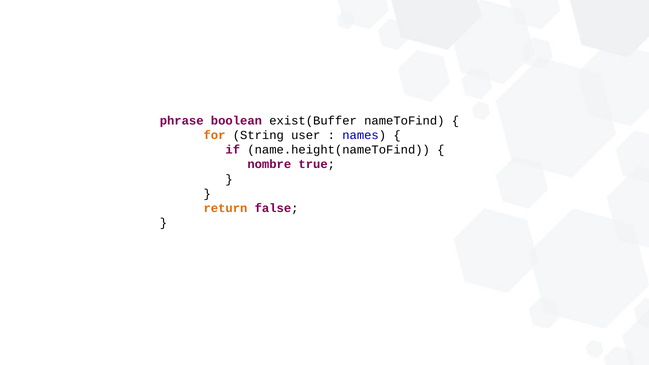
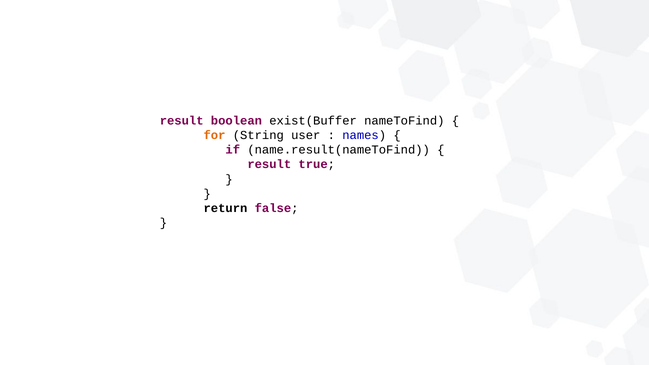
phrase: phrase -> result (182, 121)
name.height(nameToFind: name.height(nameToFind -> name.result(nameToFind (339, 150)
nombre: nombre -> result (269, 164)
return colour: orange -> black (225, 208)
